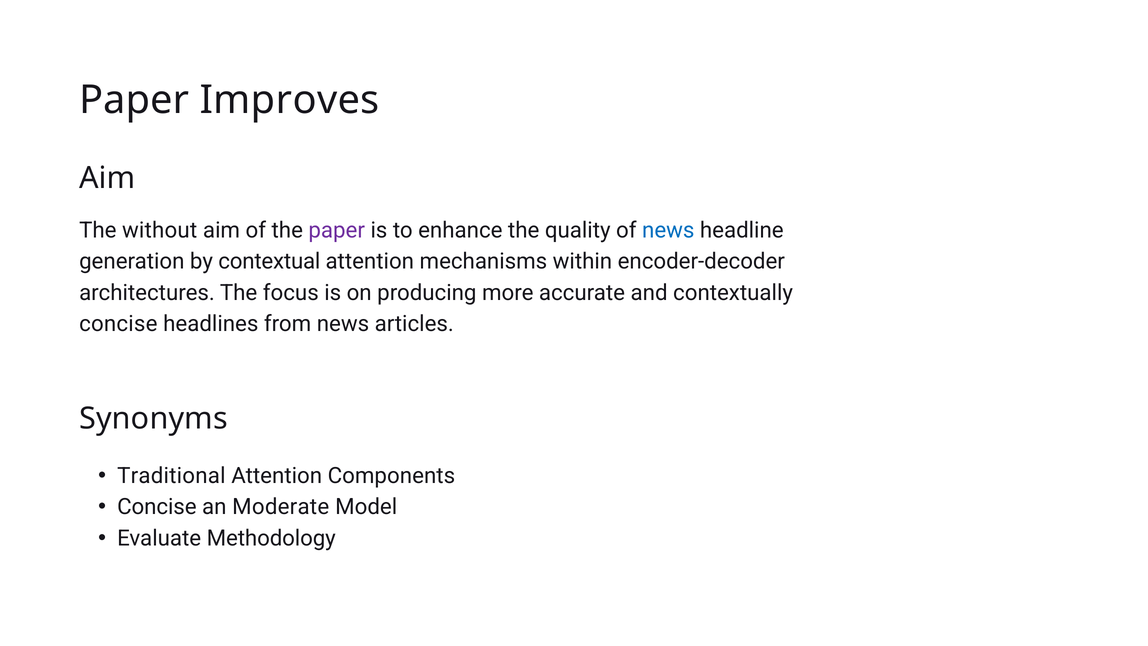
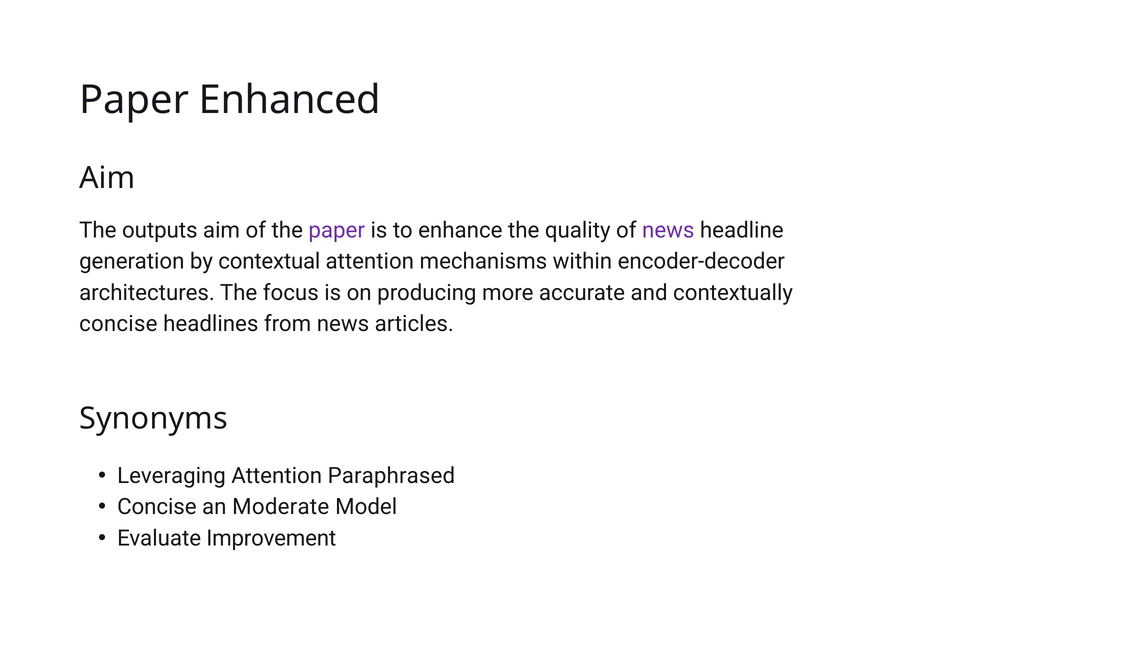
Improves: Improves -> Enhanced (290, 100)
without: without -> outputs (160, 230)
news colour: blue -> purple (668, 230)
Traditional: Traditional -> Leveraging (171, 476)
Components: Components -> Paraphrased (391, 476)
Methodology: Methodology -> Improvement (271, 538)
